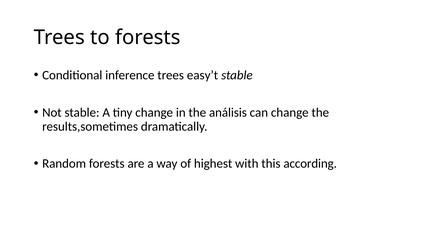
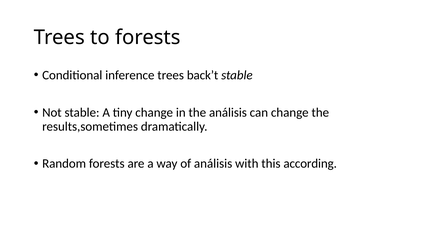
easy’t: easy’t -> back’t (203, 75)
of highest: highest -> análisis (213, 164)
